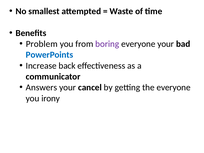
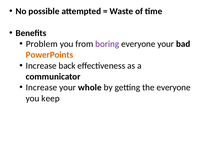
smallest: smallest -> possible (44, 11)
PowerPoints colour: blue -> orange (49, 55)
Answers: Answers -> Increase (41, 87)
cancel: cancel -> whole (90, 87)
irony: irony -> keep (51, 98)
